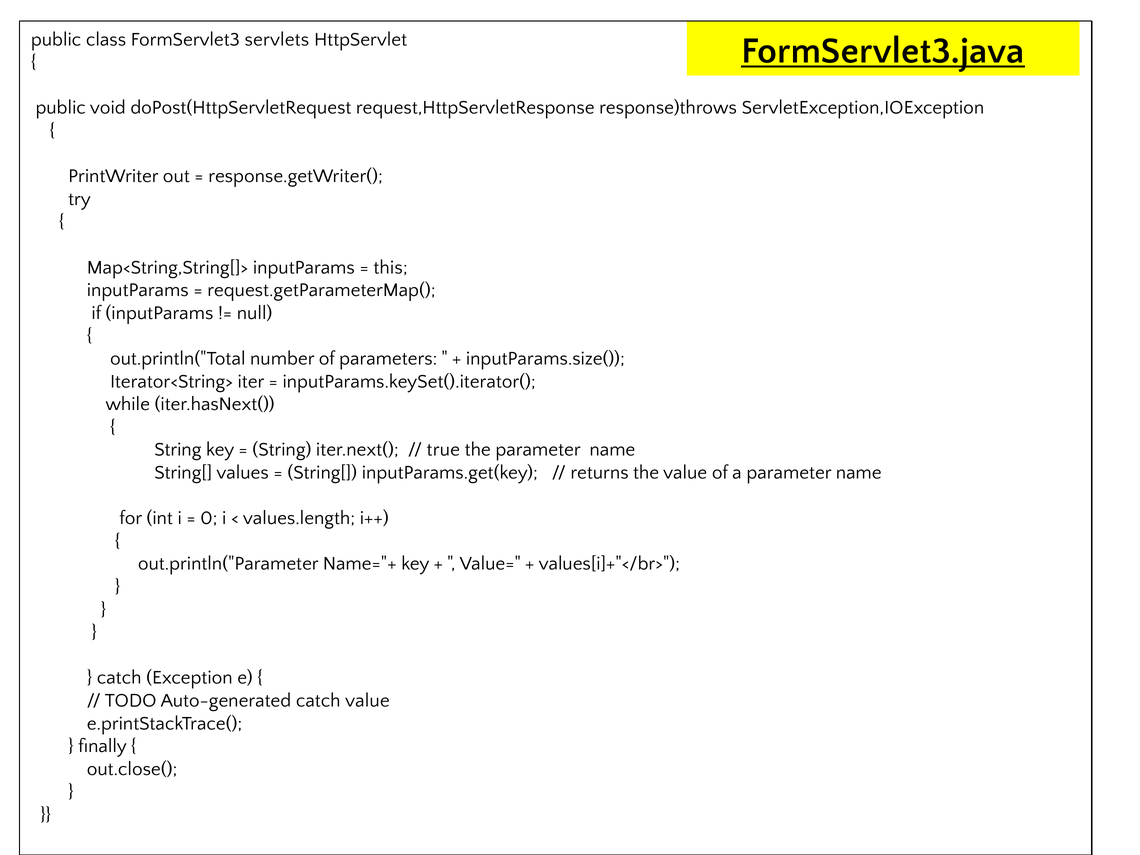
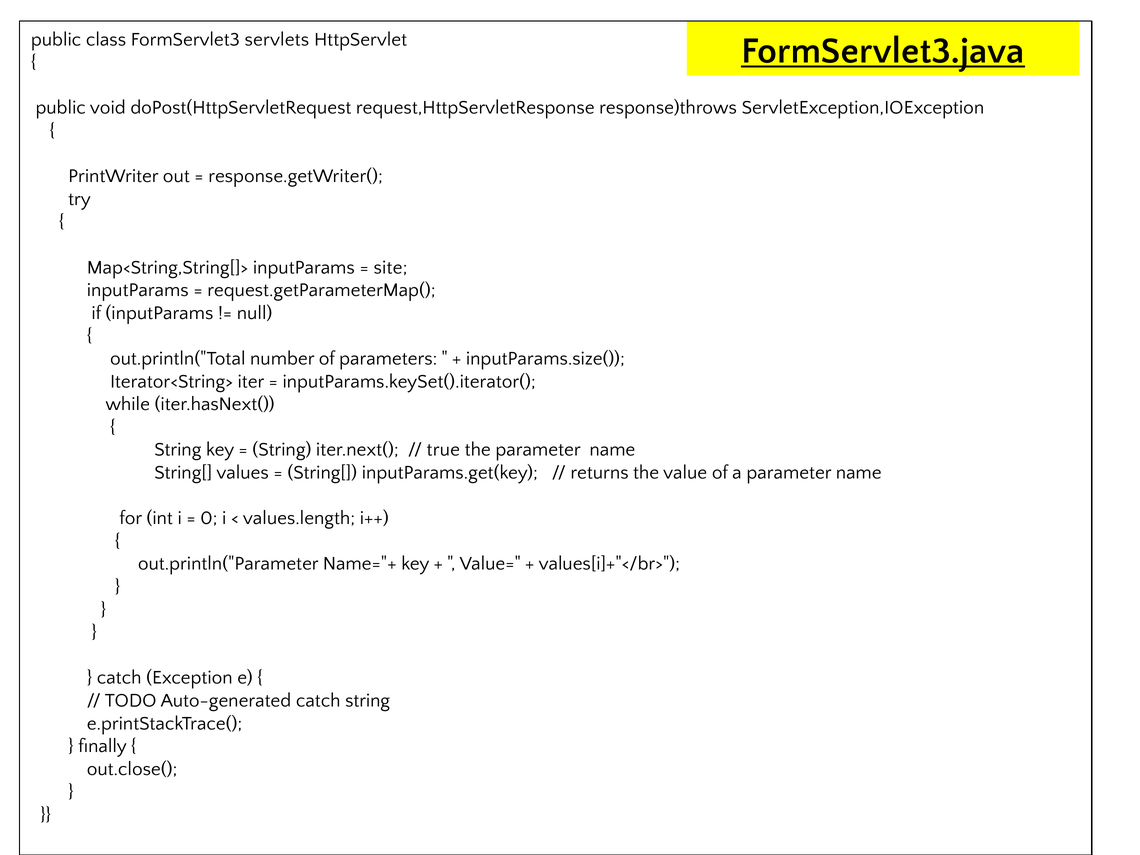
this: this -> site (391, 267)
catch value: value -> string (368, 700)
